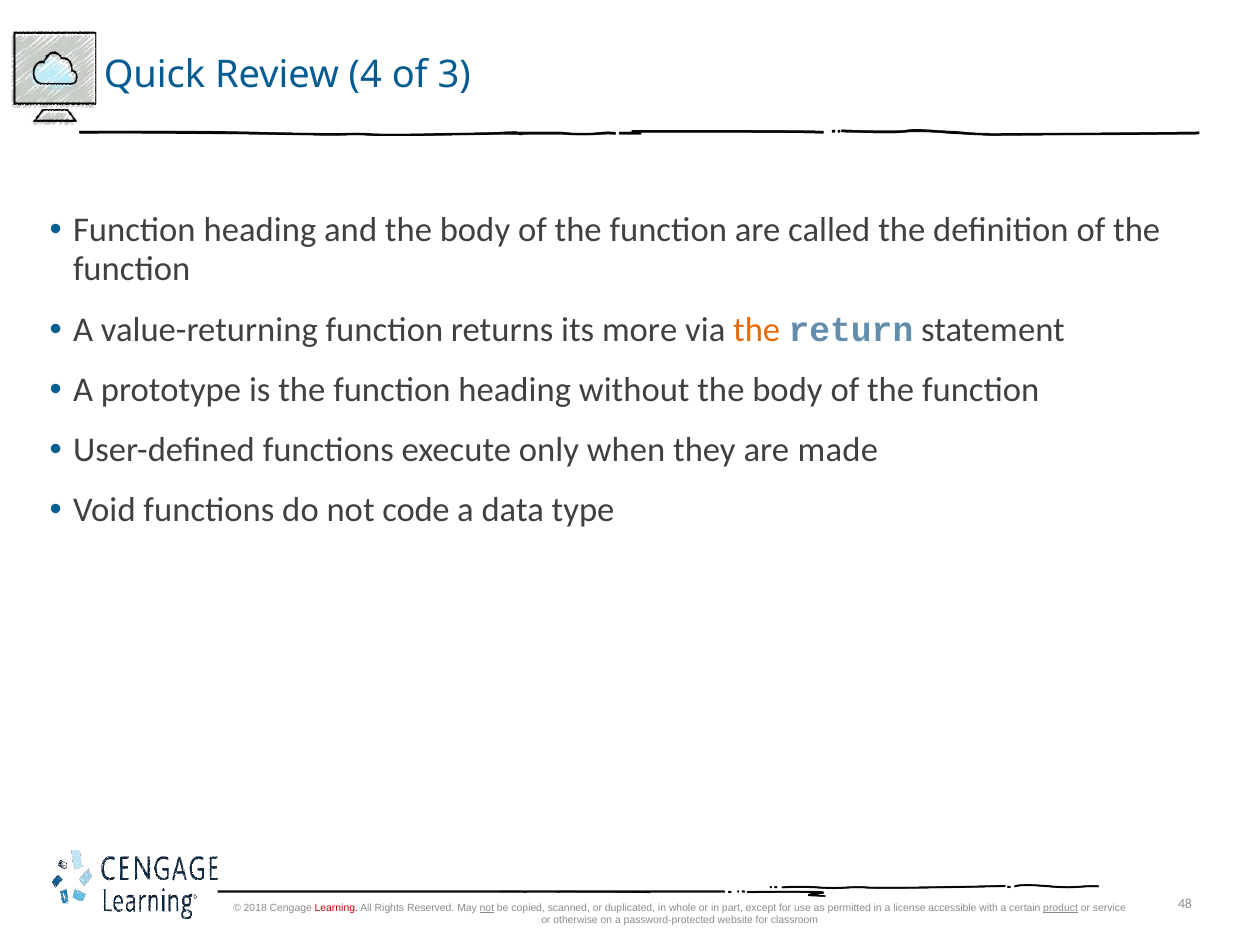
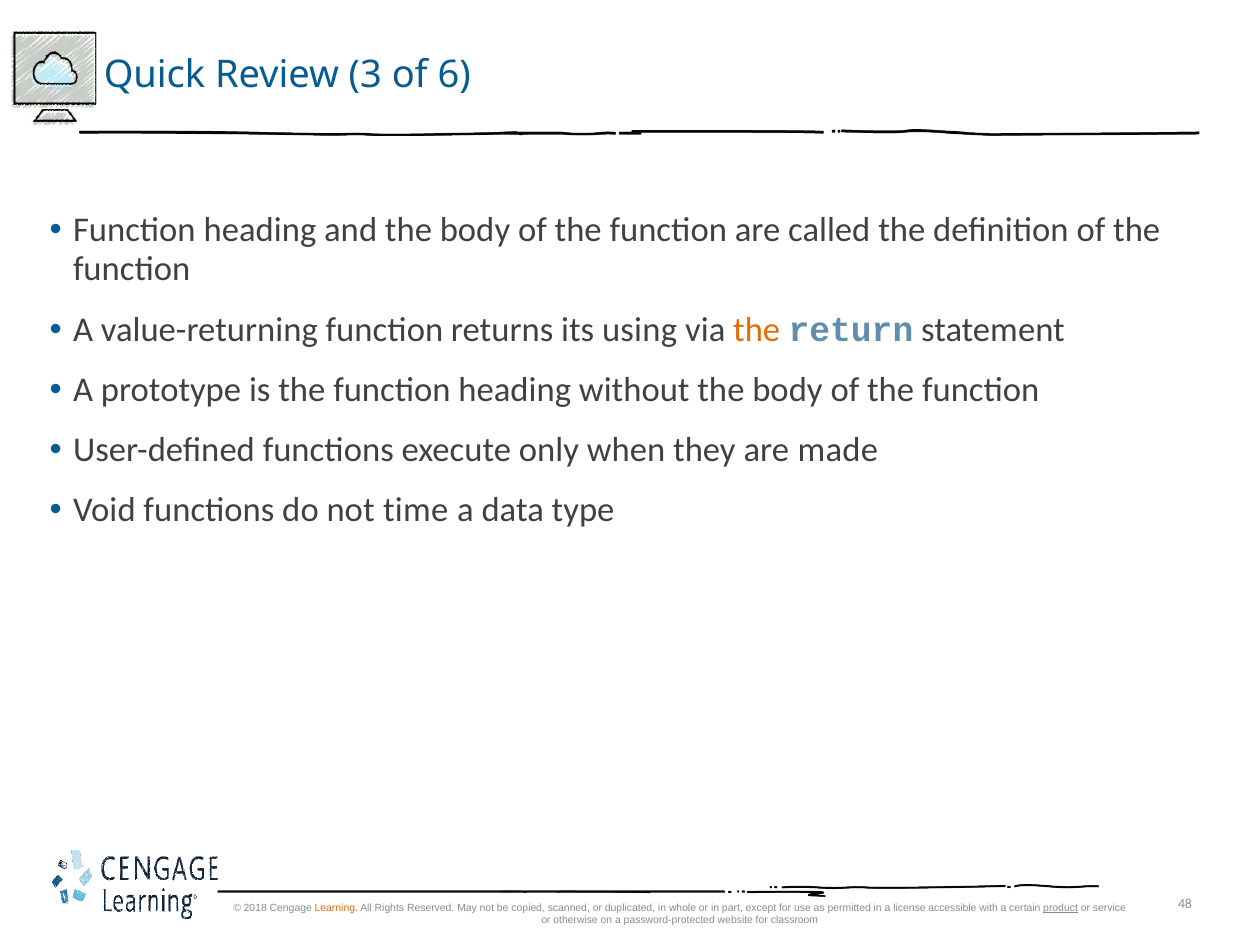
4: 4 -> 3 (365, 75)
3: 3 -> 6 (454, 75)
more: more -> using (640, 330)
code: code -> time (416, 510)
Learning colour: red -> orange (336, 908)
not underline: present -> none (487, 908)
